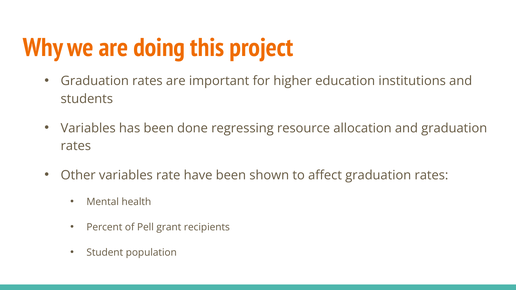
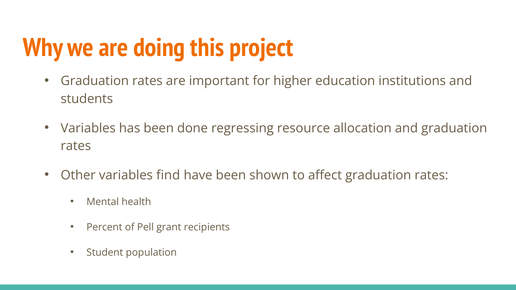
rate: rate -> find (168, 175)
